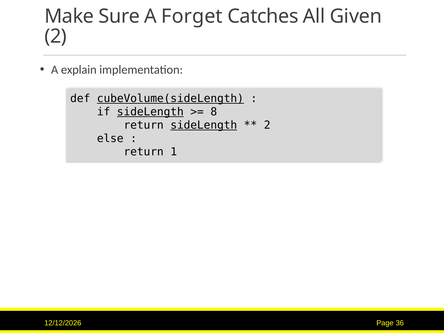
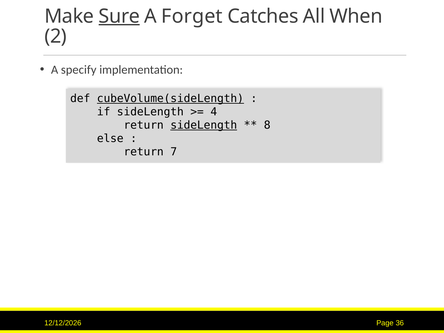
Sure underline: none -> present (119, 16)
Given: Given -> When (356, 16)
explain: explain -> specify (79, 70)
sideLength underline: present -> none (150, 112)
8: 8 -> 4 (214, 112)
2: 2 -> 8 (267, 125)
1: 1 -> 7 (174, 152)
